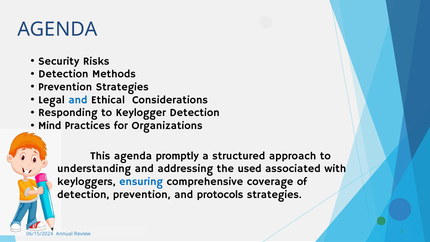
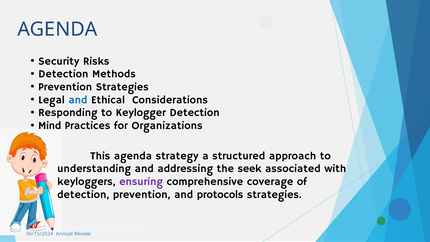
promptly: promptly -> strategy (177, 156)
used: used -> seek (250, 169)
ensuring colour: blue -> purple (141, 182)
